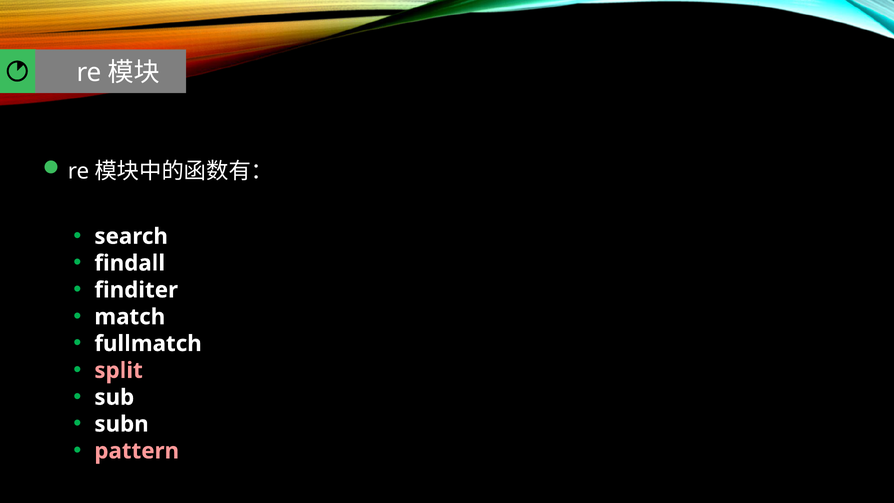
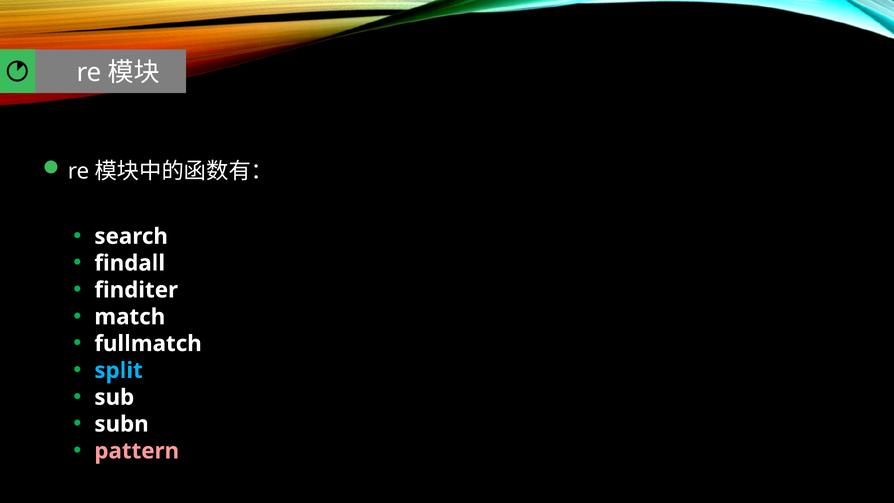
split colour: pink -> light blue (119, 370)
